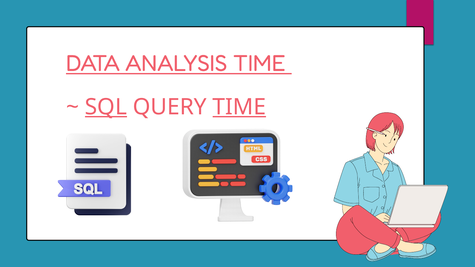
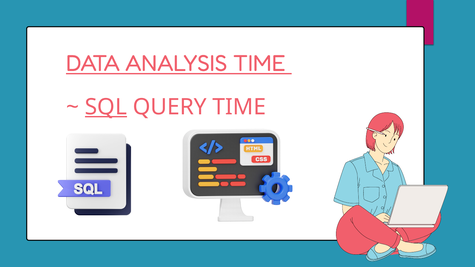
TIME underline: present -> none (239, 107)
